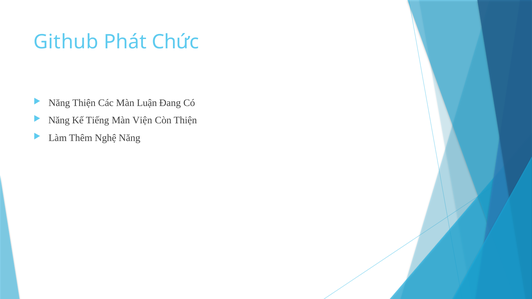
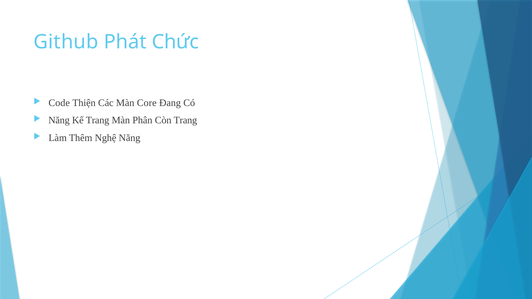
Năng: Năng -> Code (59, 103)
Luận: Luận -> Core (147, 103)
Kế Tiếng: Tiếng -> Trang (98, 120)
Viện: Viện -> Phân (142, 120)
Còn Thiện: Thiện -> Trang (185, 120)
